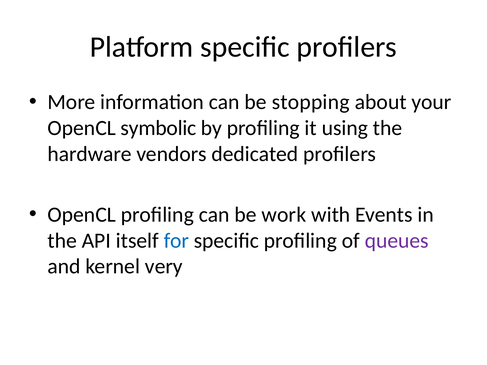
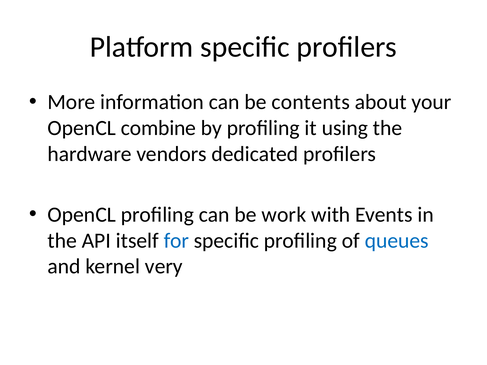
stopping: stopping -> contents (311, 102)
symbolic: symbolic -> combine (158, 128)
queues colour: purple -> blue (397, 241)
